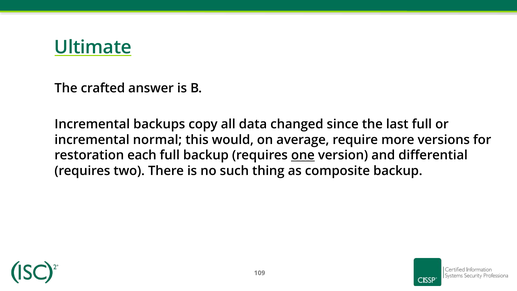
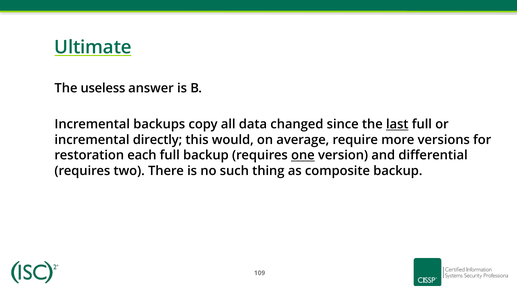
crafted: crafted -> useless (103, 88)
last underline: none -> present (397, 124)
normal: normal -> directly (158, 140)
